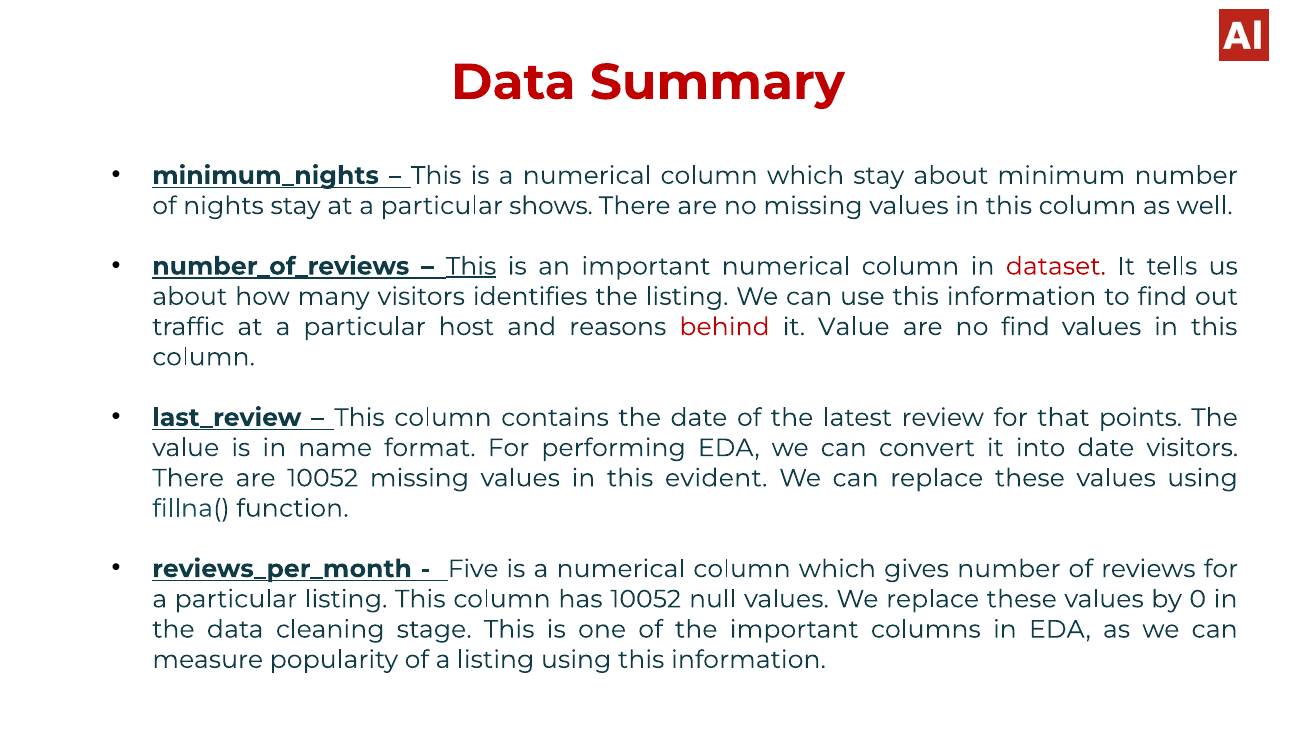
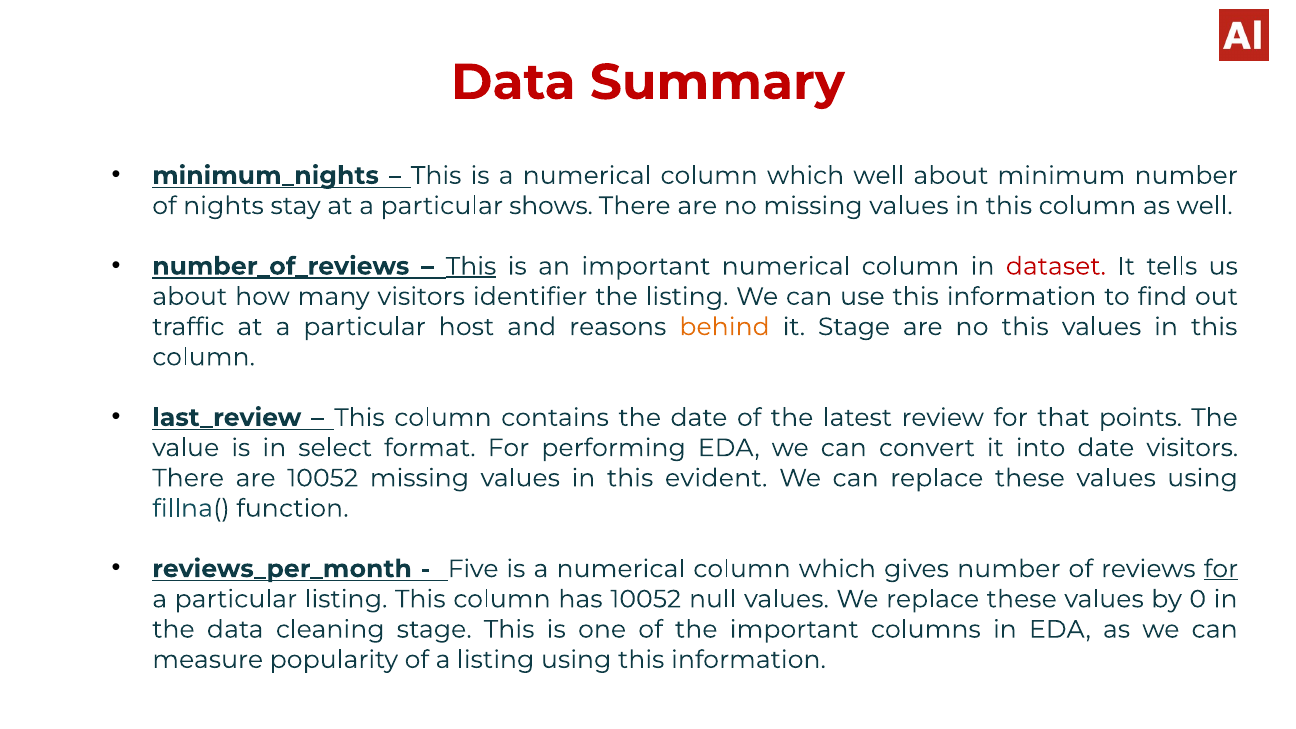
which stay: stay -> well (879, 176)
identifies: identifies -> identifier (530, 297)
behind colour: red -> orange (725, 327)
it Value: Value -> Stage (854, 327)
no find: find -> this (1025, 327)
name: name -> select (335, 448)
for underline: none -> present (1221, 569)
